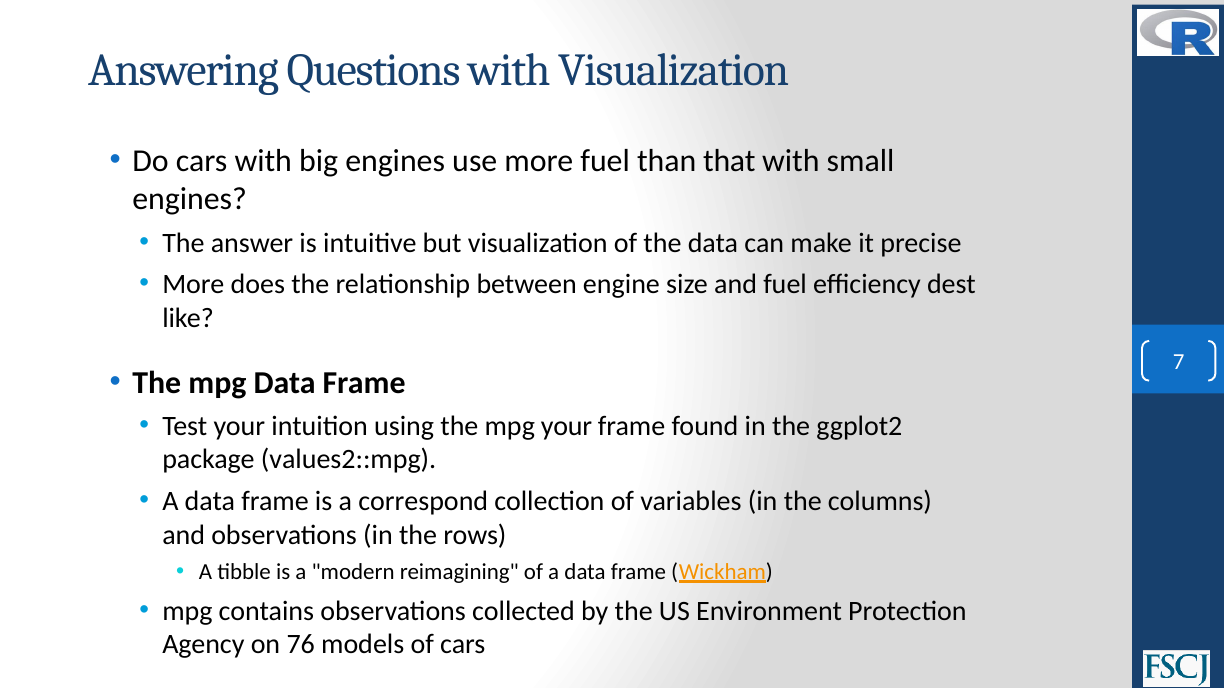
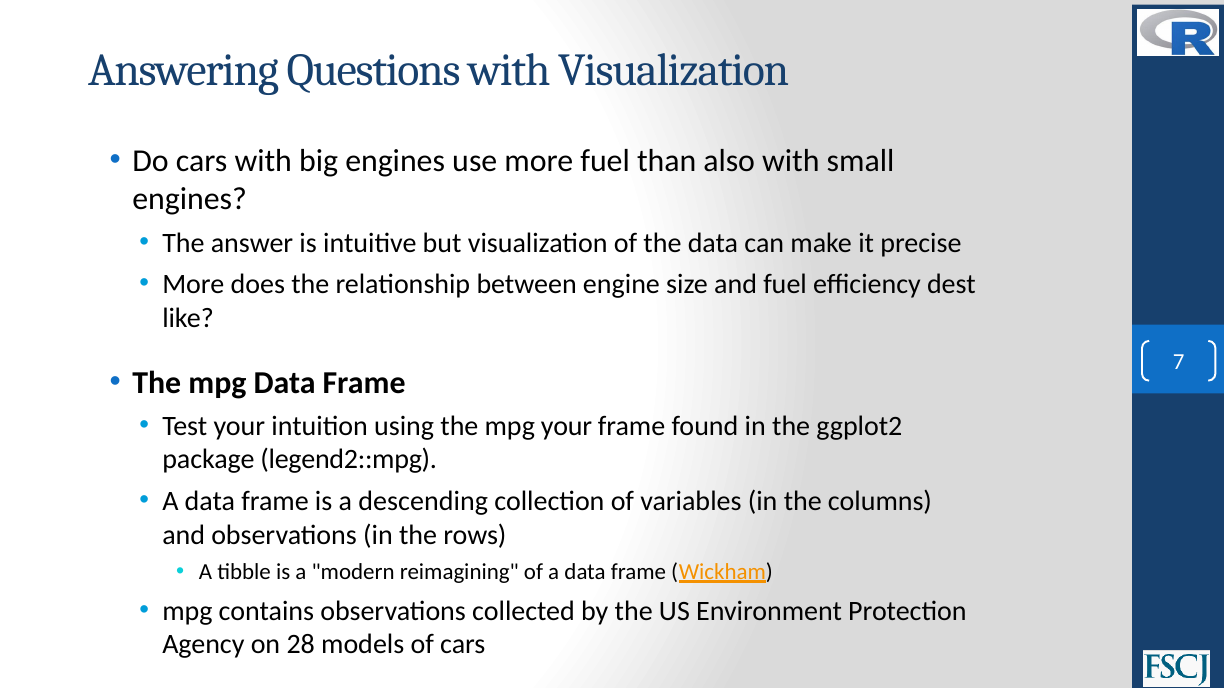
that: that -> also (729, 161)
values2::mpg: values2::mpg -> legend2::mpg (349, 460)
correspond: correspond -> descending (423, 502)
76: 76 -> 28 (301, 645)
